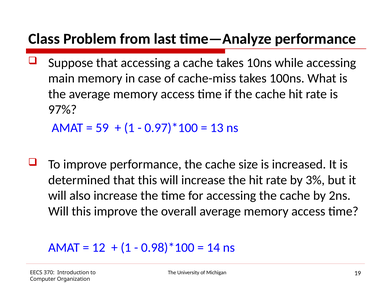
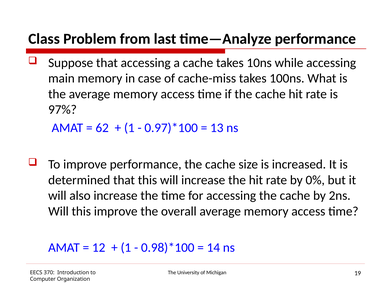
59: 59 -> 62 (102, 128)
3%: 3% -> 0% (315, 180)
